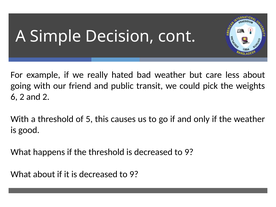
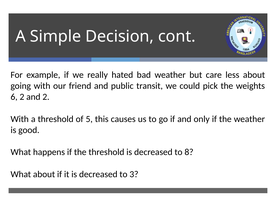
9: 9 -> 8 (189, 152)
9: 9 -> 3 (134, 174)
